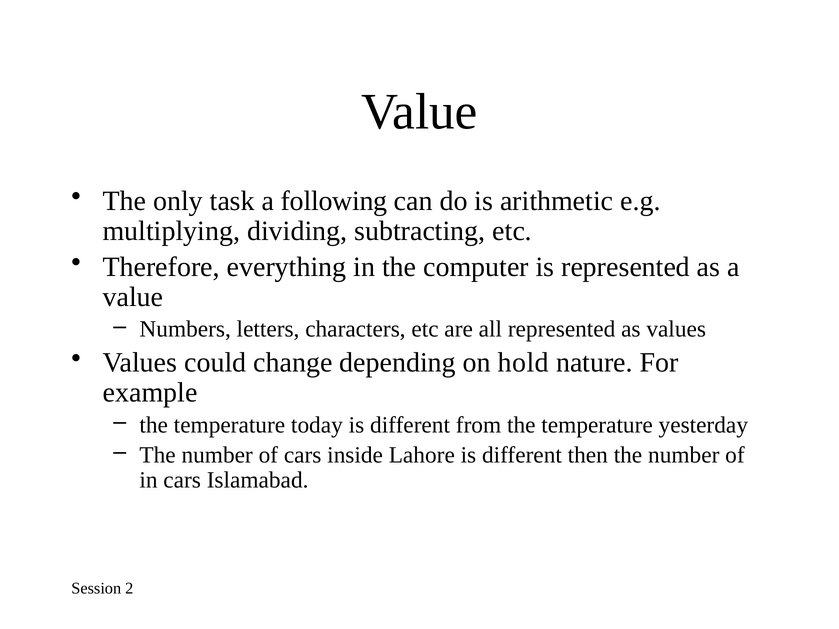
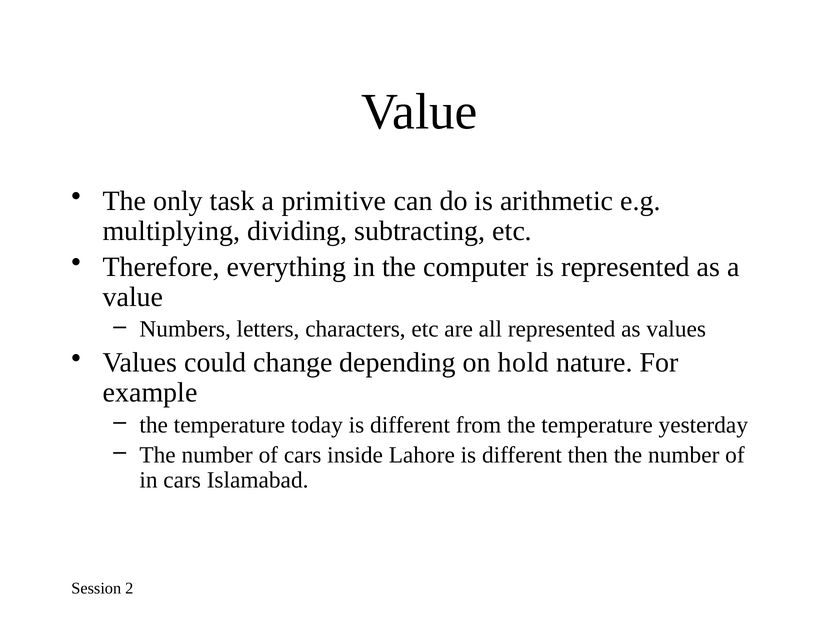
following: following -> primitive (334, 201)
